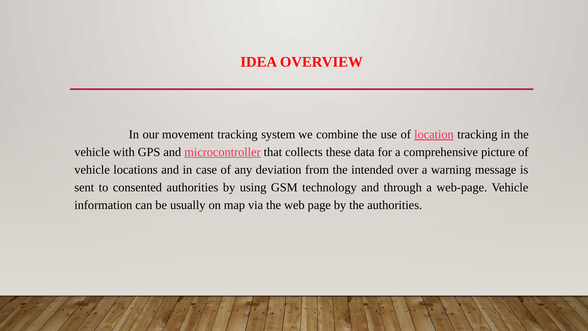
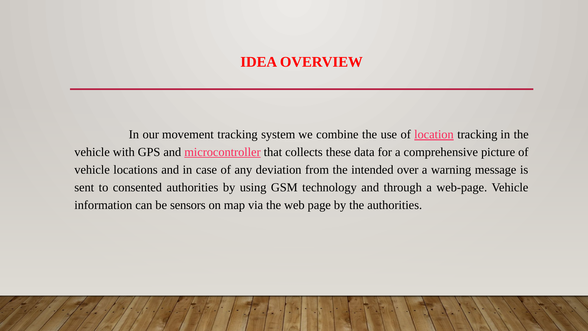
usually: usually -> sensors (188, 205)
